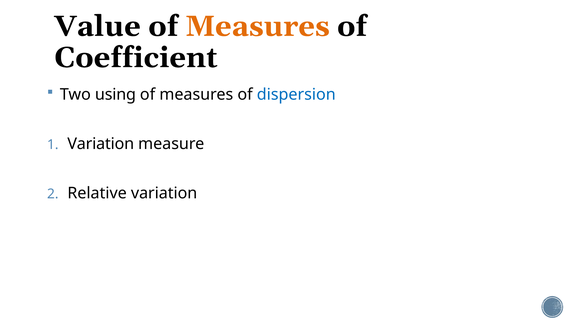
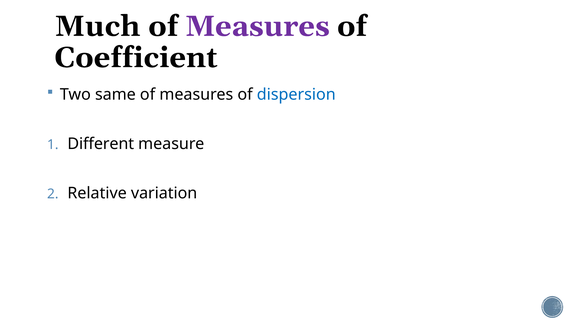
Value: Value -> Much (98, 26)
Measures colour: orange -> purple (258, 26)
using: using -> same (115, 94)
Variation: Variation -> Different (101, 144)
